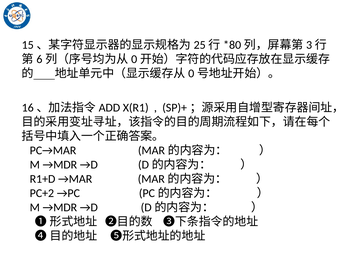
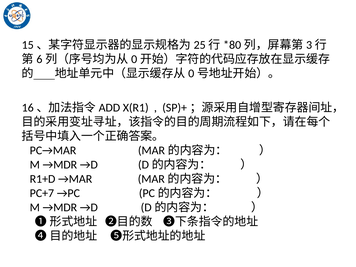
PC+2: PC+2 -> PC+7 (42, 193)
